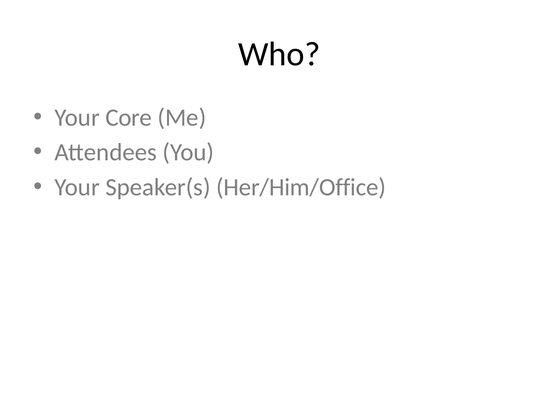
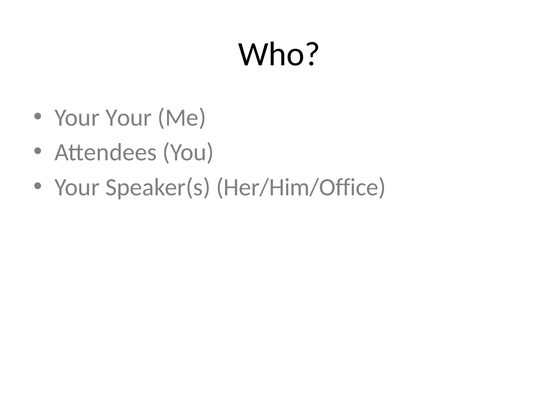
Your Core: Core -> Your (129, 117)
